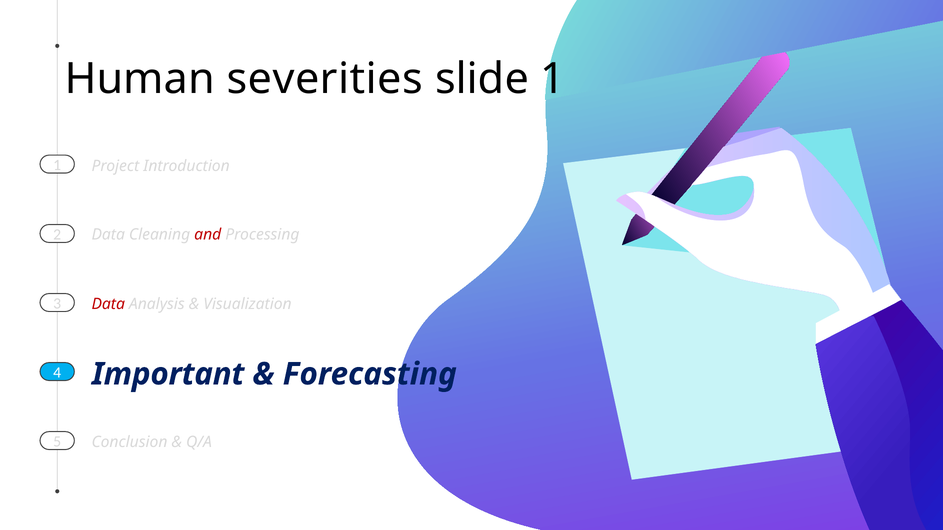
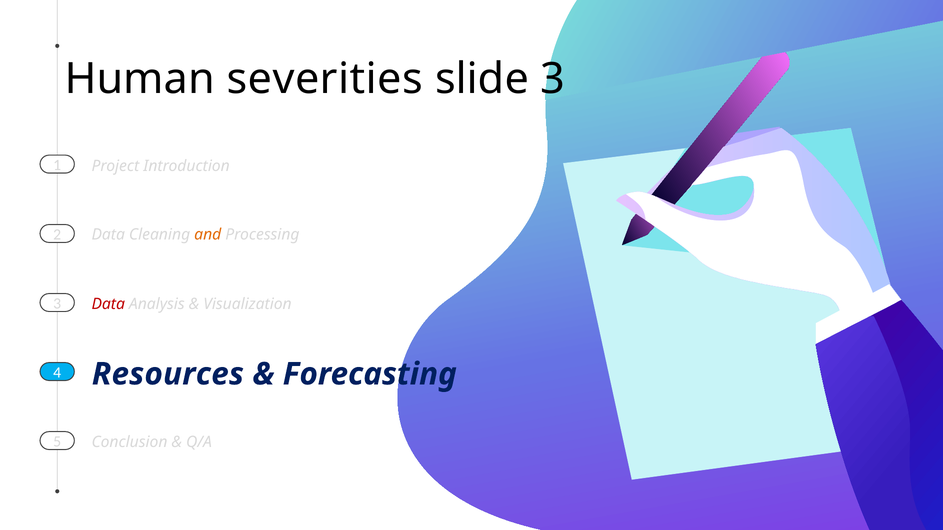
slide 1: 1 -> 3 (553, 79)
and colour: red -> orange (208, 235)
Important: Important -> Resources (168, 374)
